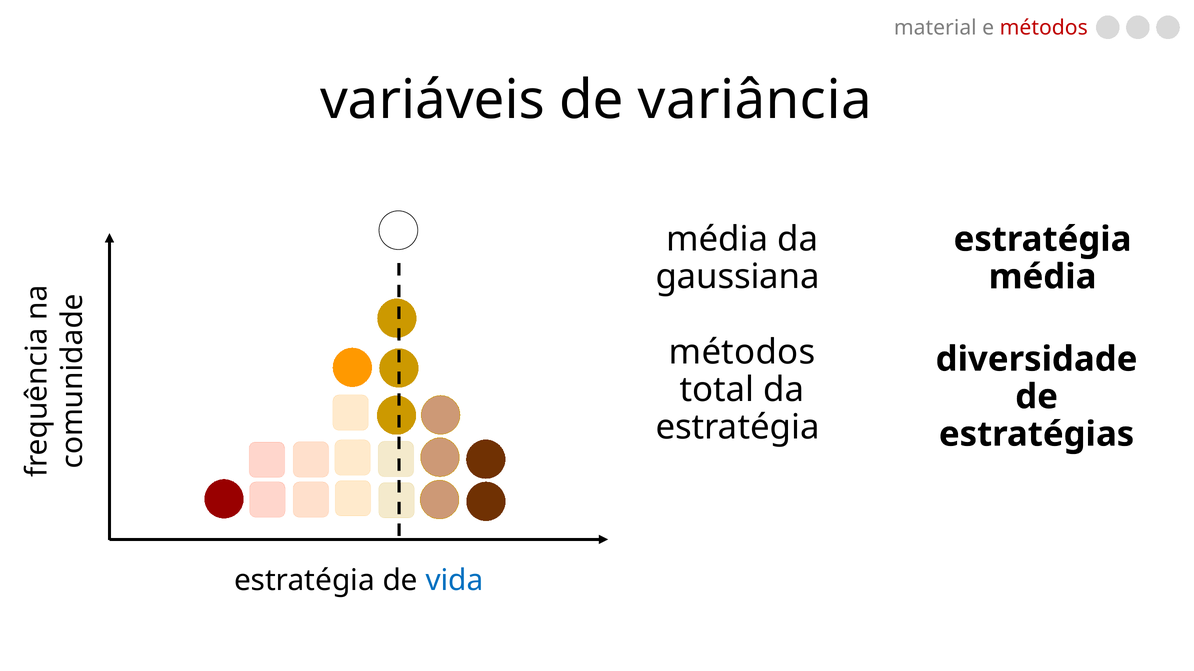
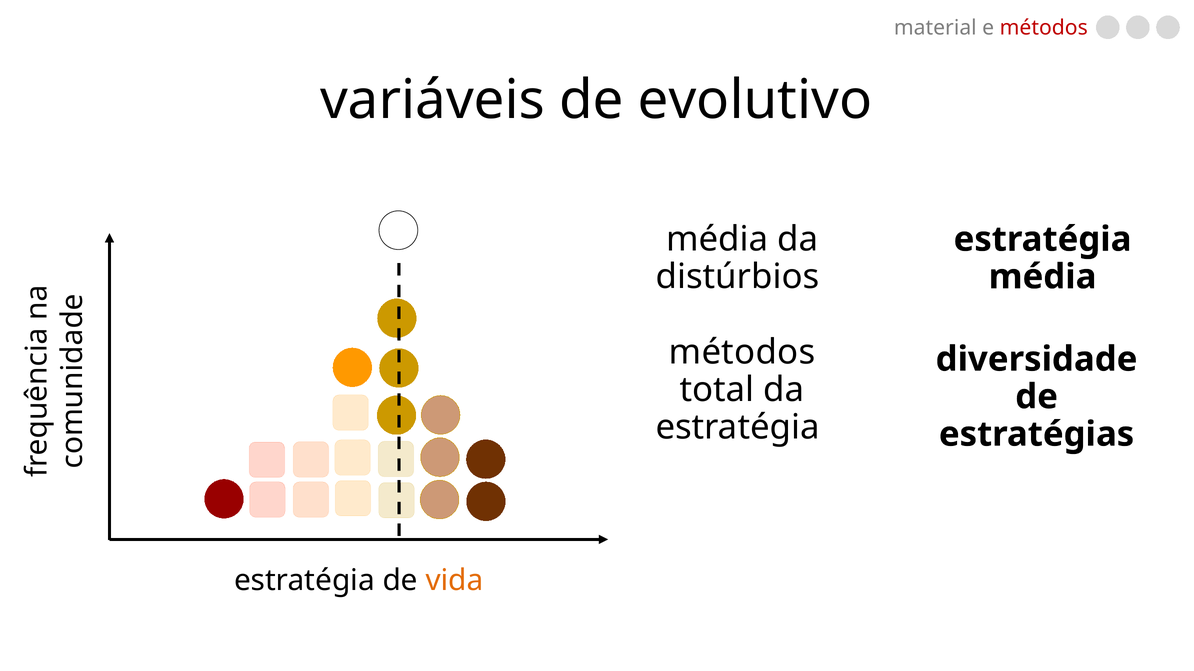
variância: variância -> evolutivo (755, 100)
gaussiana: gaussiana -> distúrbios (738, 277)
vida colour: blue -> orange (455, 581)
